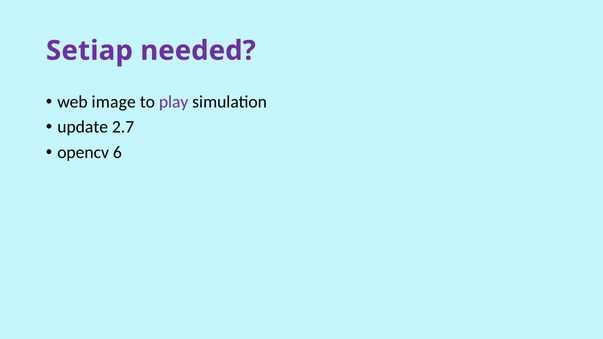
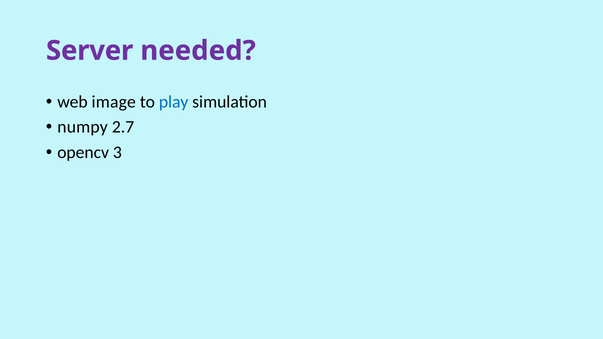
Setiap: Setiap -> Server (90, 51)
play colour: purple -> blue (174, 102)
update: update -> numpy (83, 127)
6: 6 -> 3 (117, 153)
